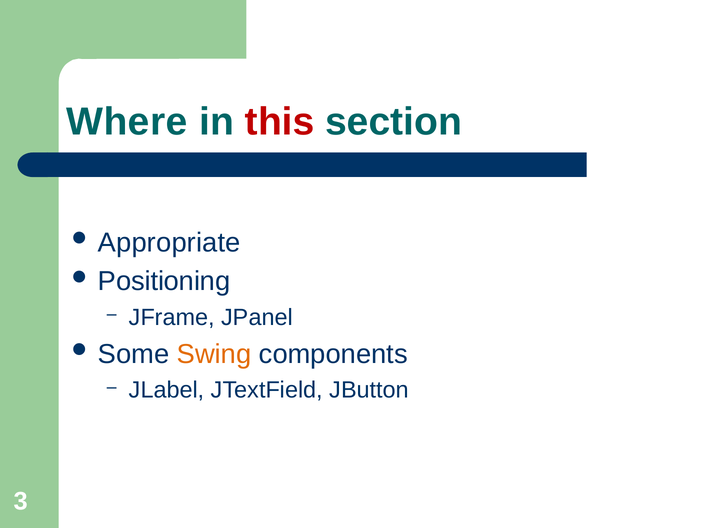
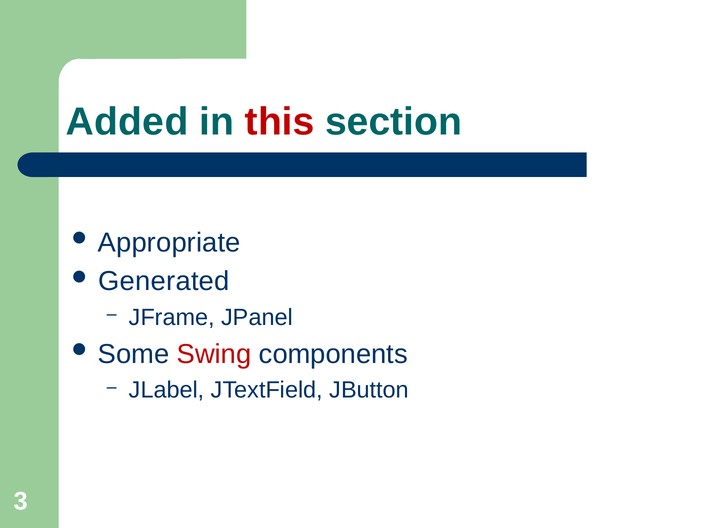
Where: Where -> Added (127, 122)
Positioning: Positioning -> Generated (164, 281)
Swing colour: orange -> red (214, 354)
